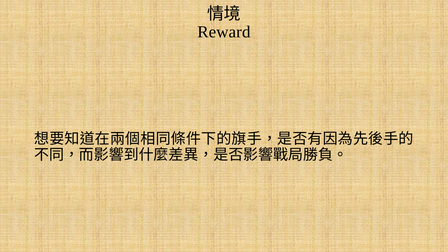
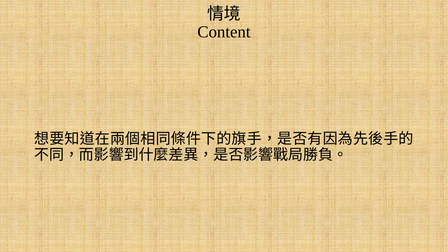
Reward: Reward -> Content (224, 32)
